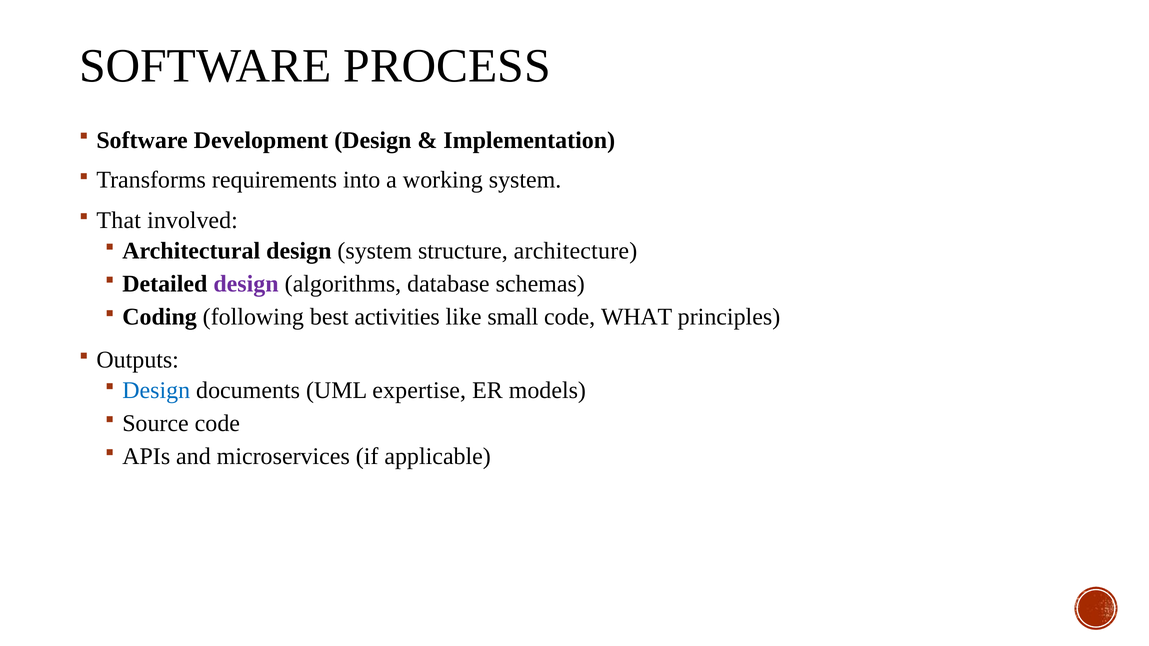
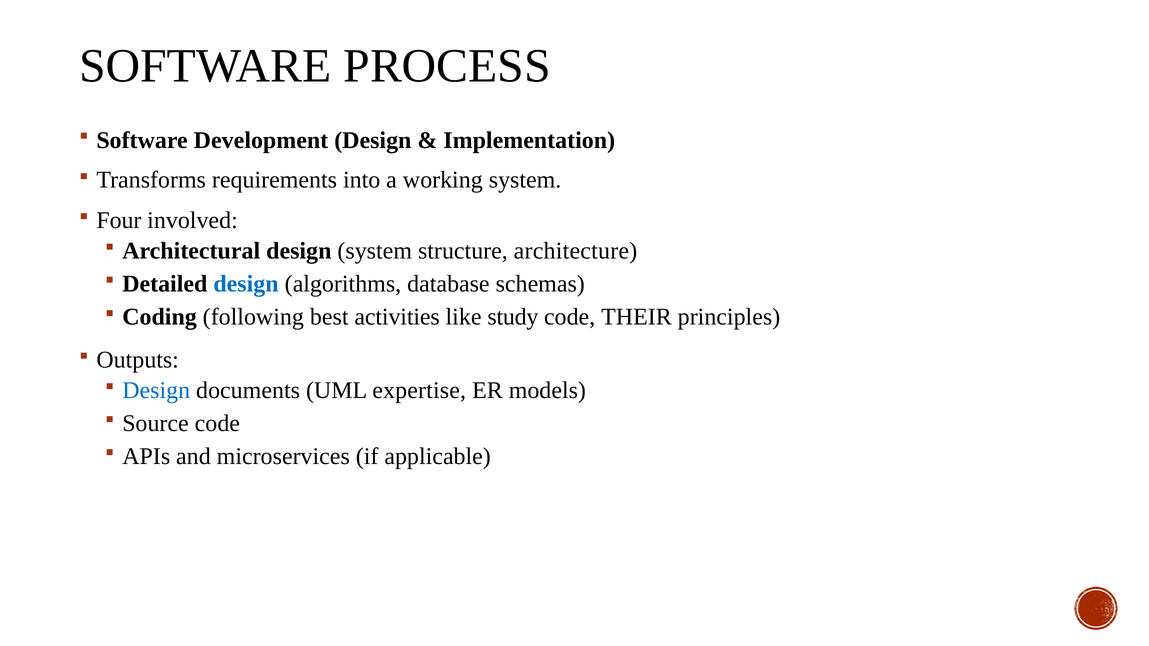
That: That -> Four (119, 220)
design colour: purple -> blue (246, 284)
small: small -> study (513, 317)
WHAT: WHAT -> THEIR (636, 317)
